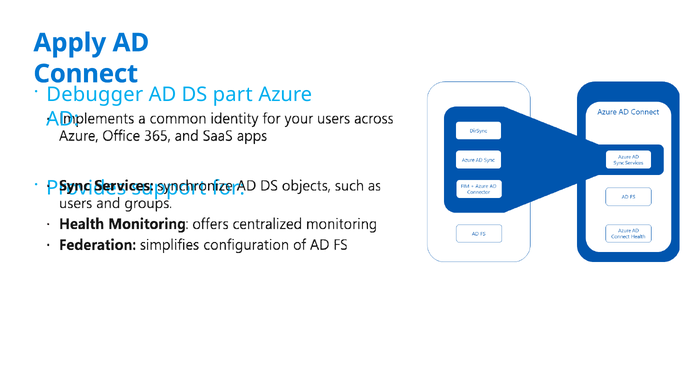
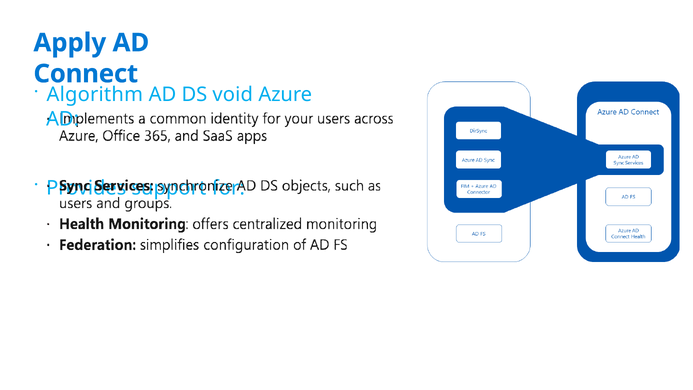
Debugger: Debugger -> Algorithm (95, 95)
part: part -> void (233, 95)
